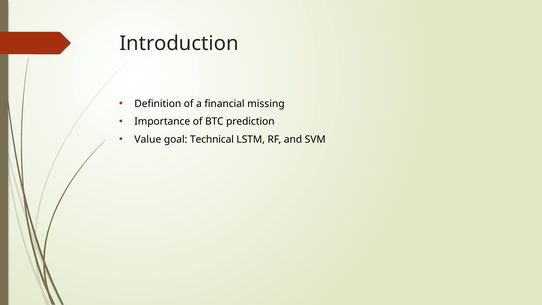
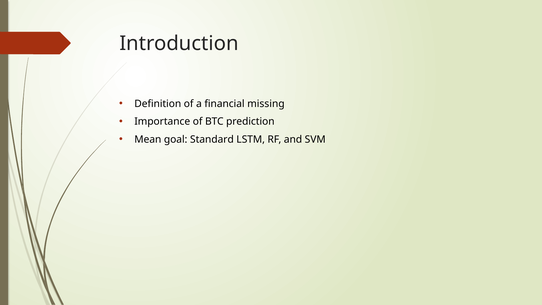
Value: Value -> Mean (148, 139)
Technical: Technical -> Standard (212, 139)
